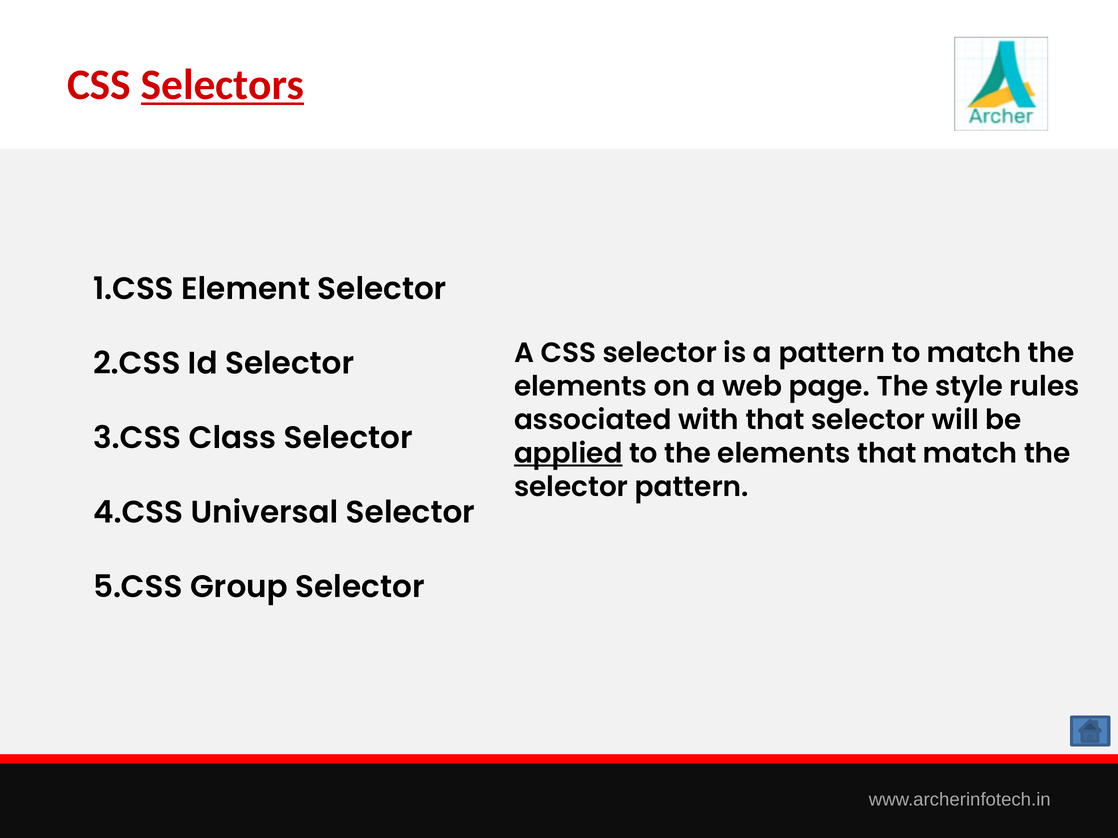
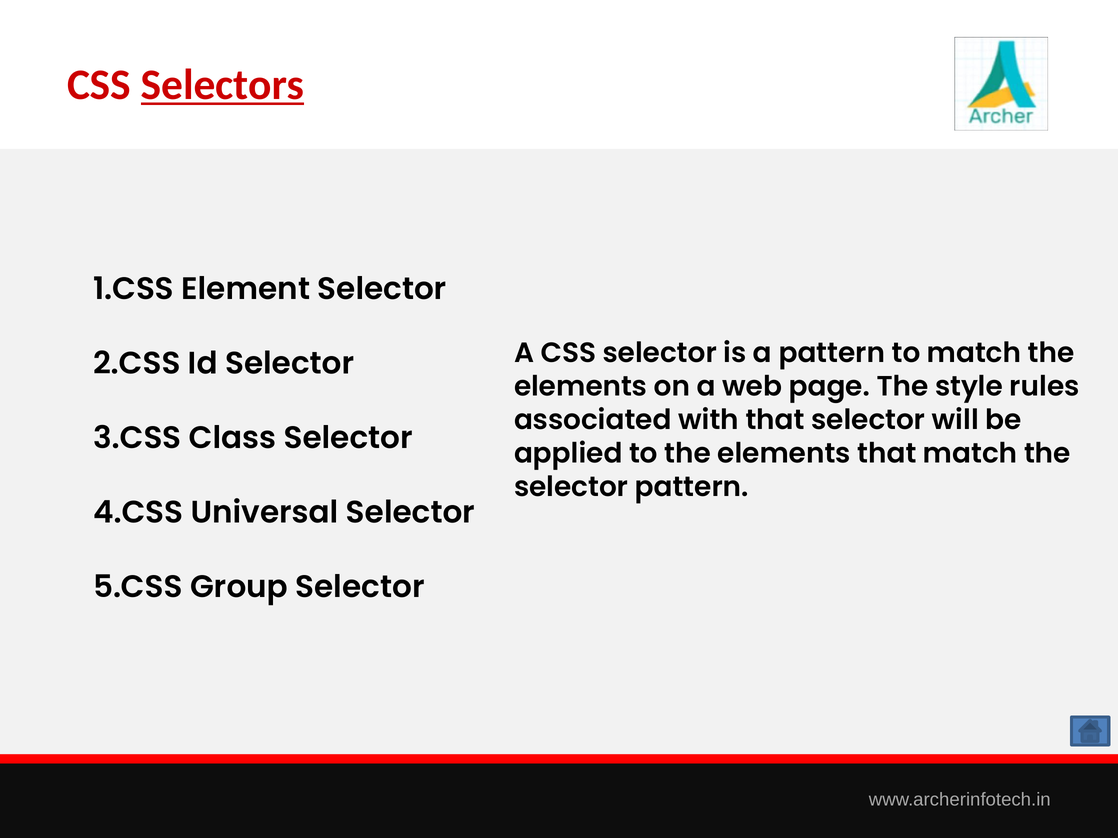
applied underline: present -> none (568, 454)
